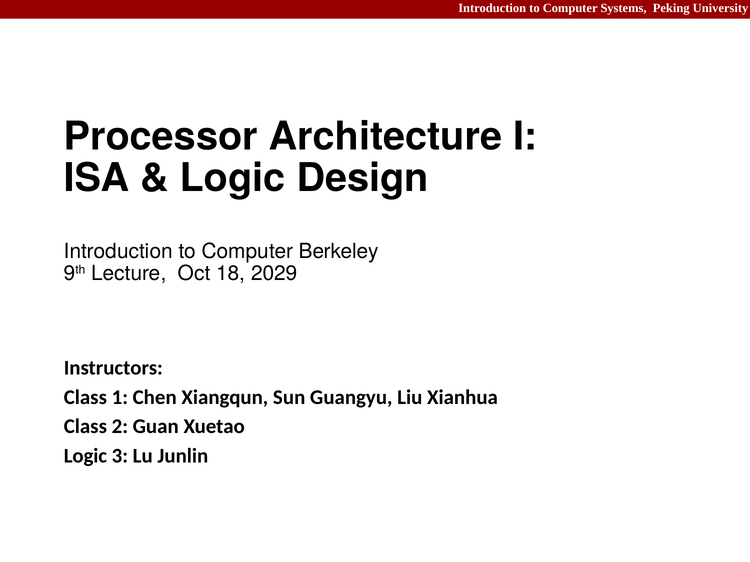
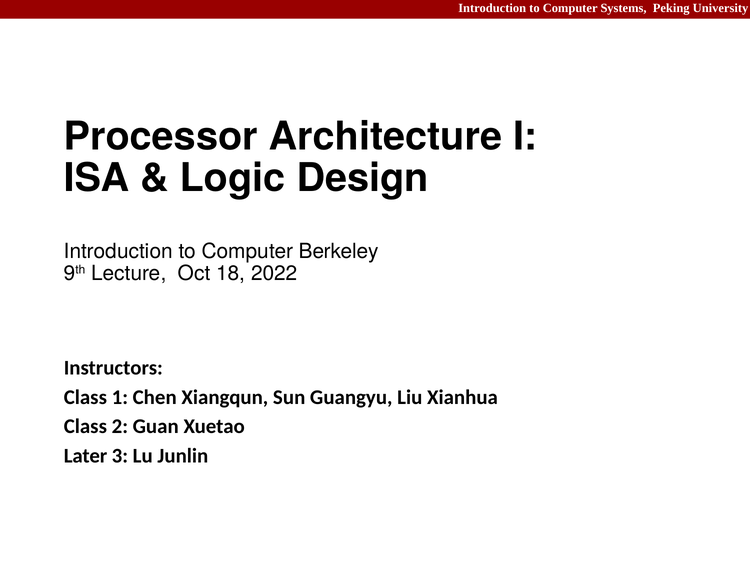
2029: 2029 -> 2022 (274, 273)
Logic: Logic -> Later (85, 456)
